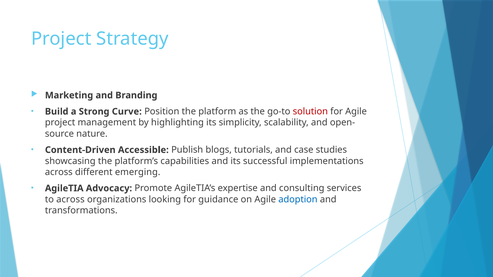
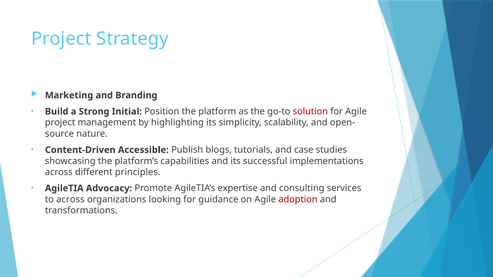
Curve: Curve -> Initial (127, 112)
emerging: emerging -> principles (138, 172)
adoption colour: blue -> red (298, 200)
